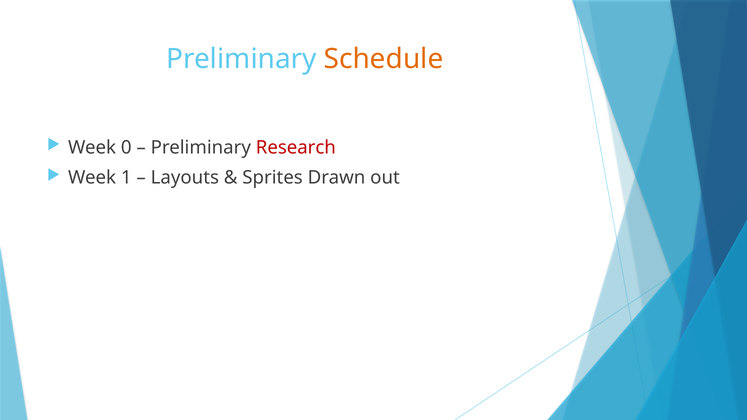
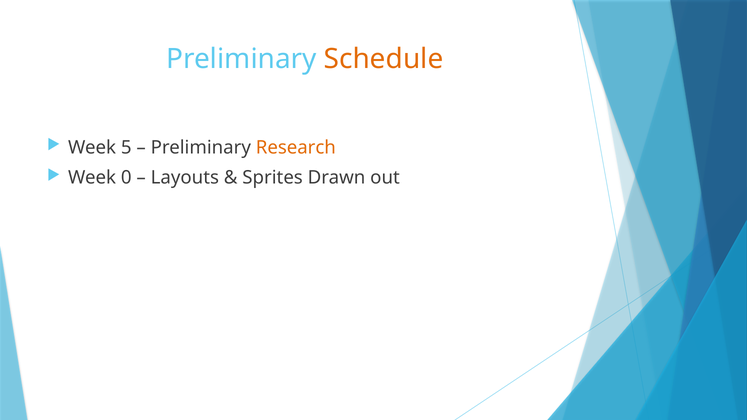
0: 0 -> 5 (126, 148)
Research colour: red -> orange (296, 148)
1: 1 -> 0 (126, 178)
